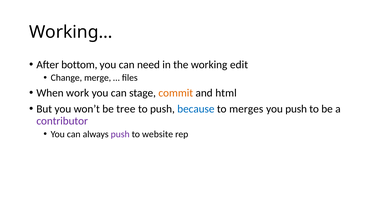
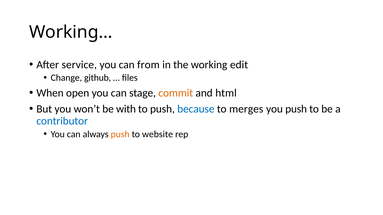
bottom: bottom -> service (79, 65)
need: need -> from (148, 65)
merge: merge -> github (98, 78)
work: work -> open (78, 93)
tree: tree -> with (126, 109)
contributor colour: purple -> blue (62, 121)
push colour: purple -> orange (120, 134)
